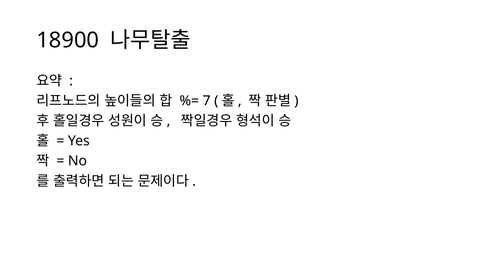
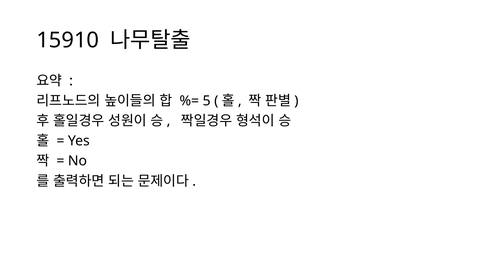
18900: 18900 -> 15910 (68, 40)
7: 7 -> 5 (207, 101)
